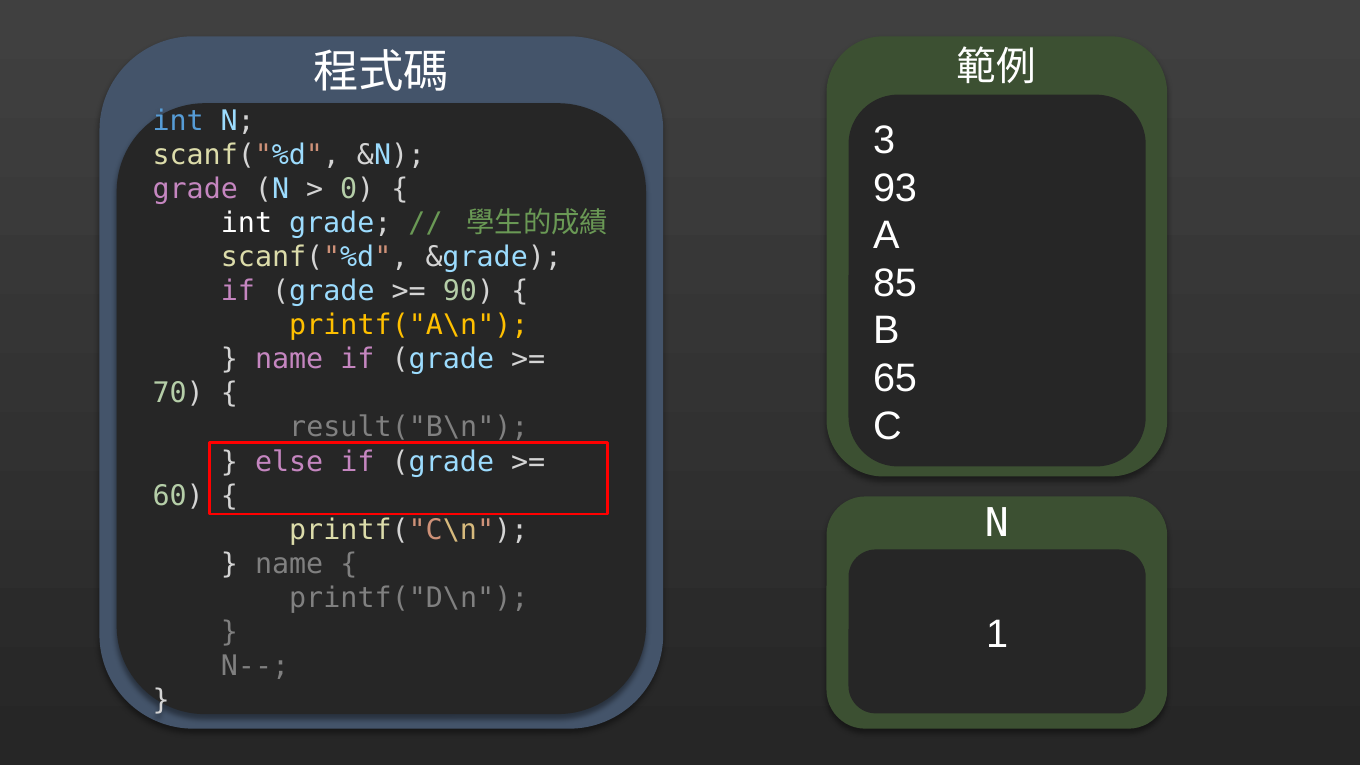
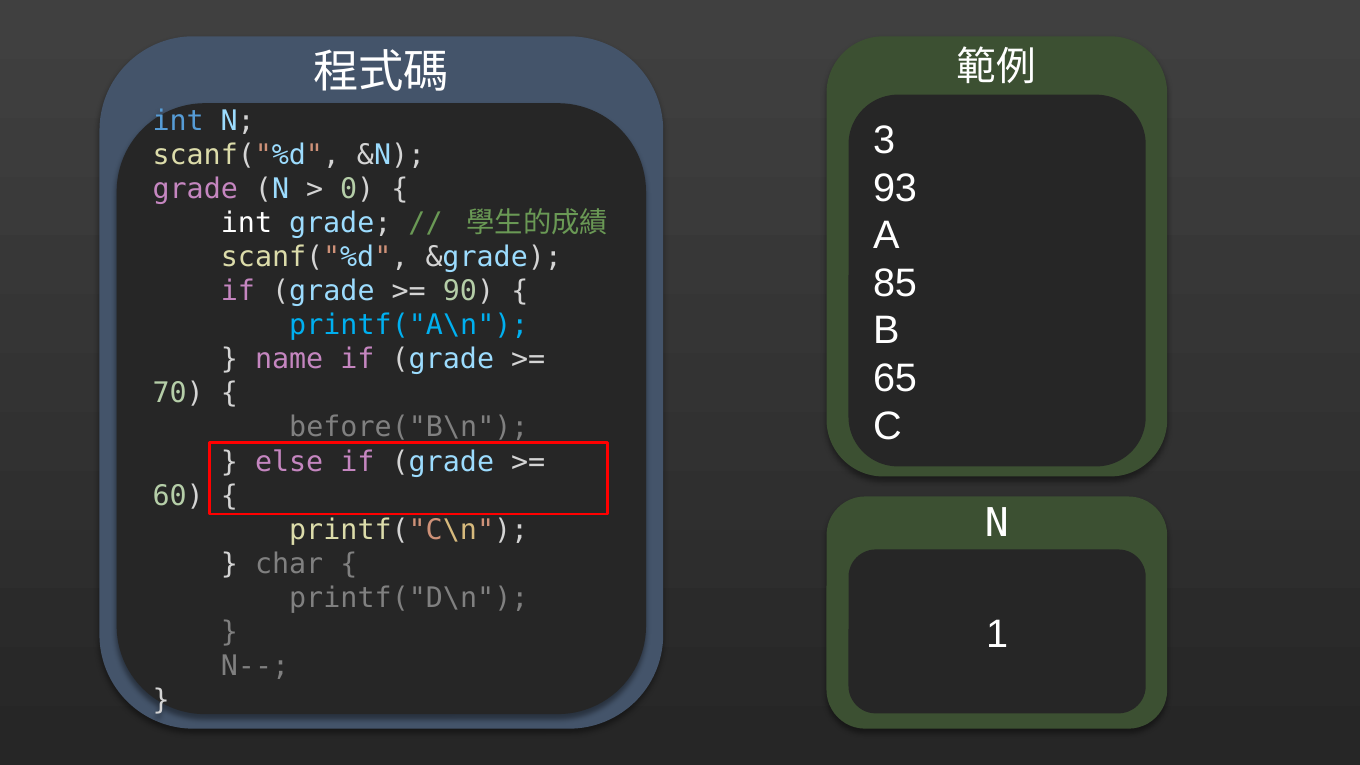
printf("A\n colour: yellow -> light blue (409, 326)
result("B\n: result("B\n -> before("B\n (409, 428)
name: name -> char (289, 564)
